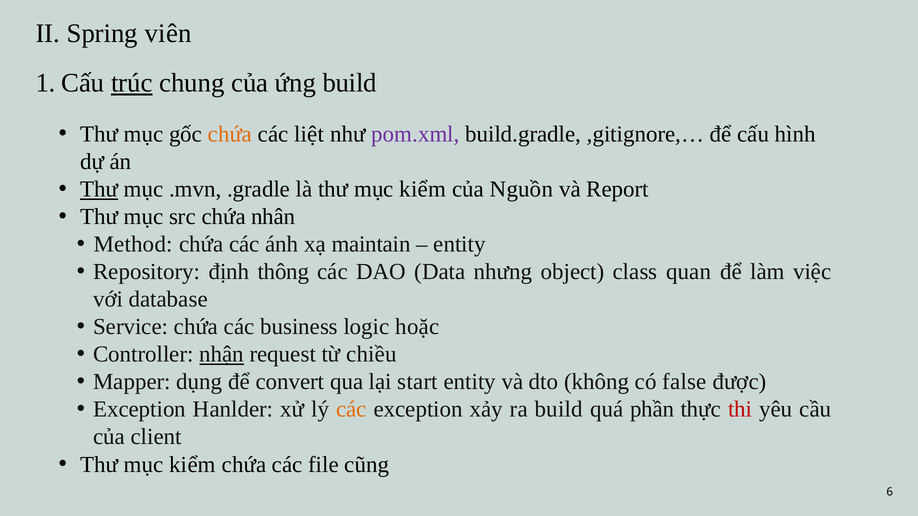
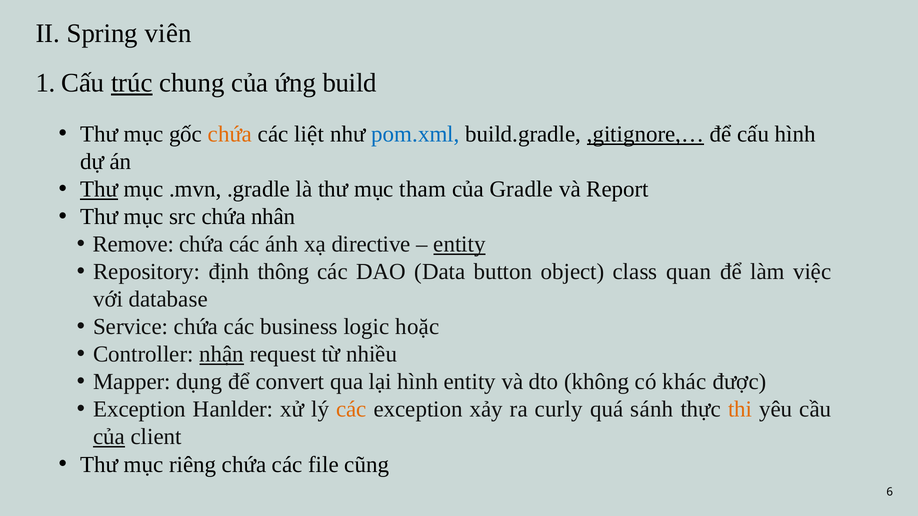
pom.xml colour: purple -> blue (415, 134)
,gitignore,… underline: none -> present (645, 134)
là thư mục kiểm: kiểm -> tham (423, 189)
Nguồn: Nguồn -> Gradle (521, 189)
Method: Method -> Remove (133, 244)
maintain: maintain -> directive (371, 244)
entity underline: none -> present (460, 244)
nhưng: nhưng -> button (503, 272)
chiều: chiều -> nhiều (372, 355)
lại start: start -> hình (418, 382)
false: false -> khác (684, 382)
ra build: build -> curly (559, 410)
phần: phần -> sánh (652, 410)
thi colour: red -> orange (740, 410)
của underline: none -> present (109, 437)
kiểm: kiểm -> riêng (193, 465)
